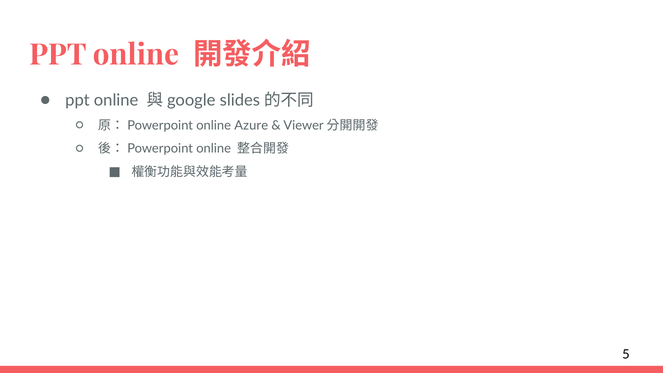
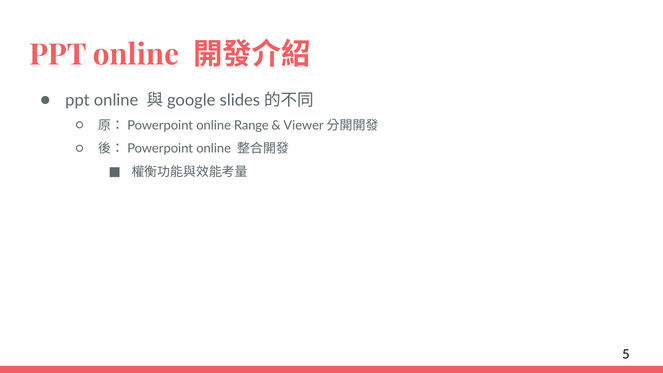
Azure: Azure -> Range (251, 125)
